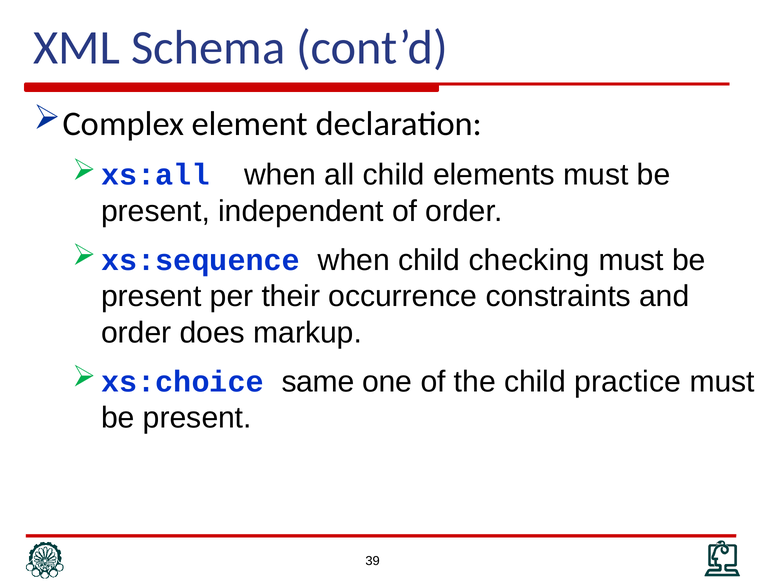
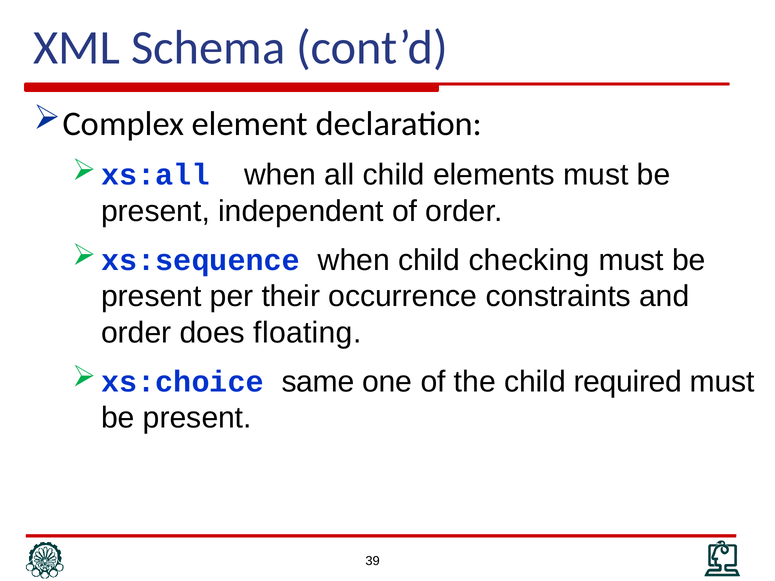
markup: markup -> floating (307, 333)
practice: practice -> required (628, 382)
